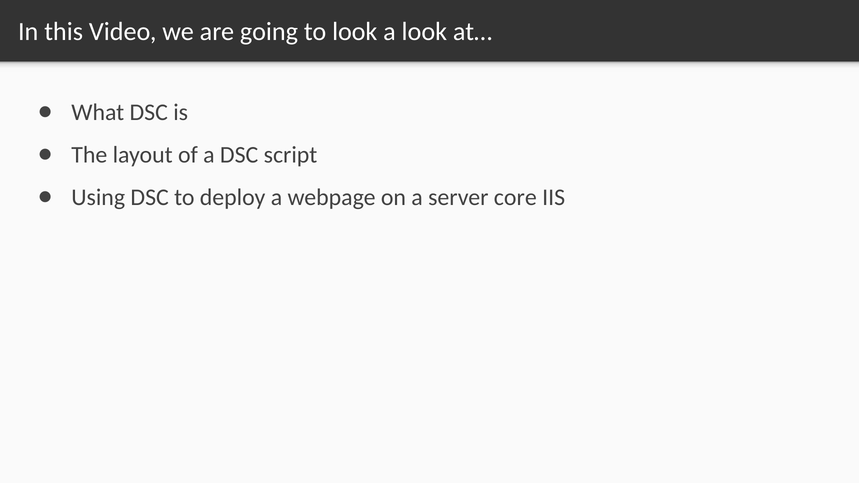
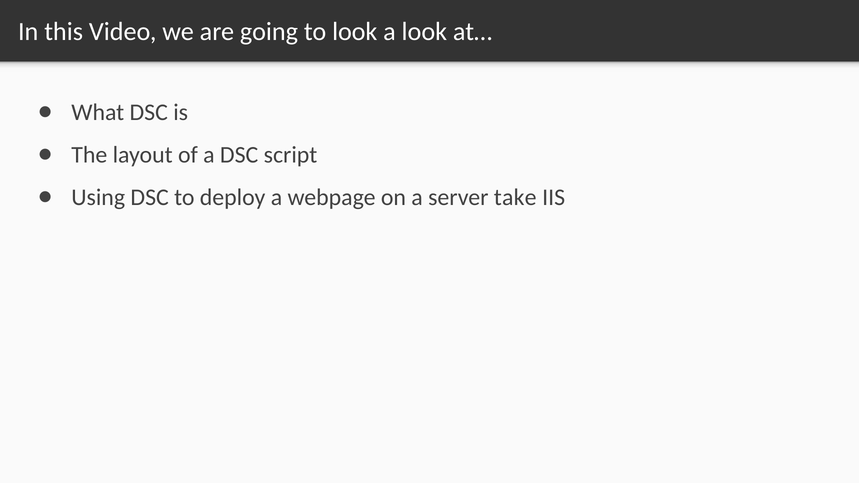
core: core -> take (515, 197)
